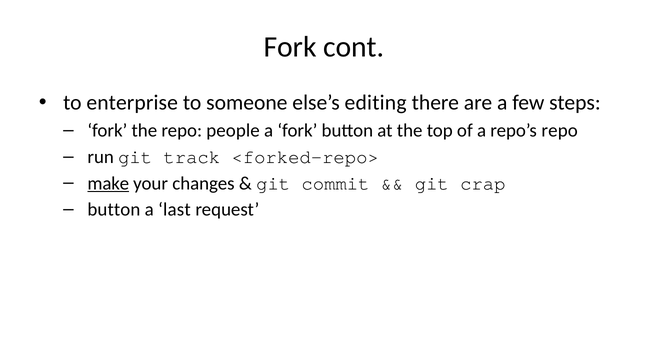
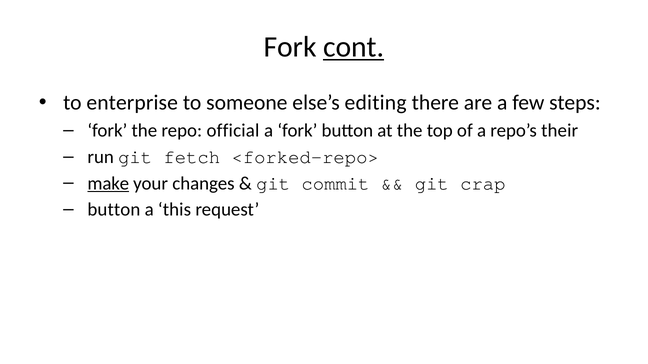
cont underline: none -> present (354, 47)
people: people -> official (233, 131)
repo’s repo: repo -> their (560, 131)
track: track -> fetch (192, 157)
last: last -> this (174, 210)
